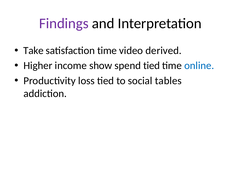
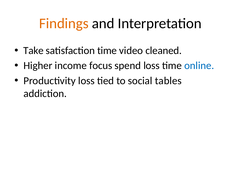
Findings colour: purple -> orange (64, 23)
derived: derived -> cleaned (164, 51)
show: show -> focus (101, 66)
spend tied: tied -> loss (152, 66)
